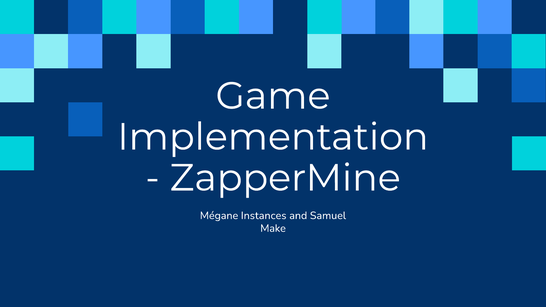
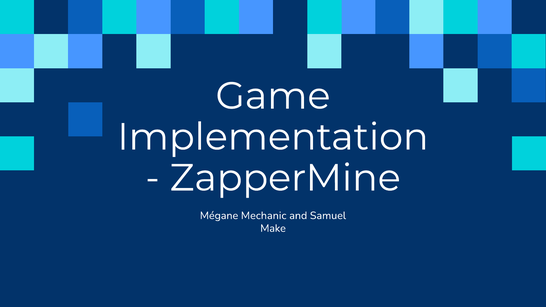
Instances: Instances -> Mechanic (264, 216)
